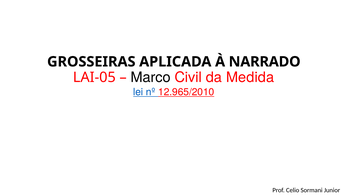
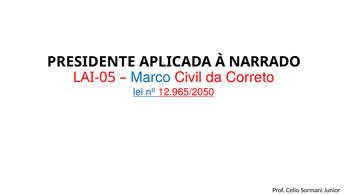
GROSSEIRAS: GROSSEIRAS -> PRESIDENTE (91, 62)
Marco colour: black -> blue (151, 77)
Medida: Medida -> Correto (250, 77)
12.965/2010: 12.965/2010 -> 12.965/2050 (186, 92)
